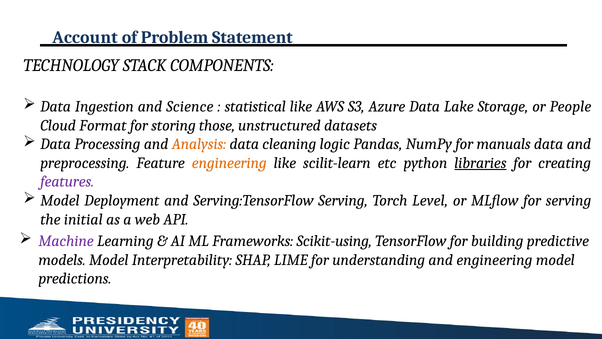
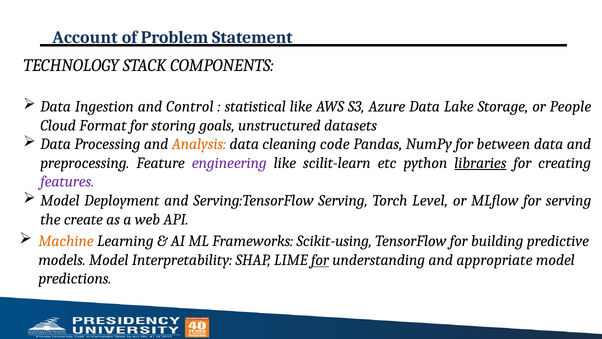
Science: Science -> Control (190, 106)
those: those -> goals (217, 125)
logic: logic -> code (335, 144)
manuals: manuals -> between (503, 144)
engineering colour: orange -> purple (229, 163)
initial: initial -> create (83, 219)
Machine colour: purple -> orange (66, 241)
for underline: none -> present (320, 260)
and engineering: engineering -> appropriate (494, 260)
